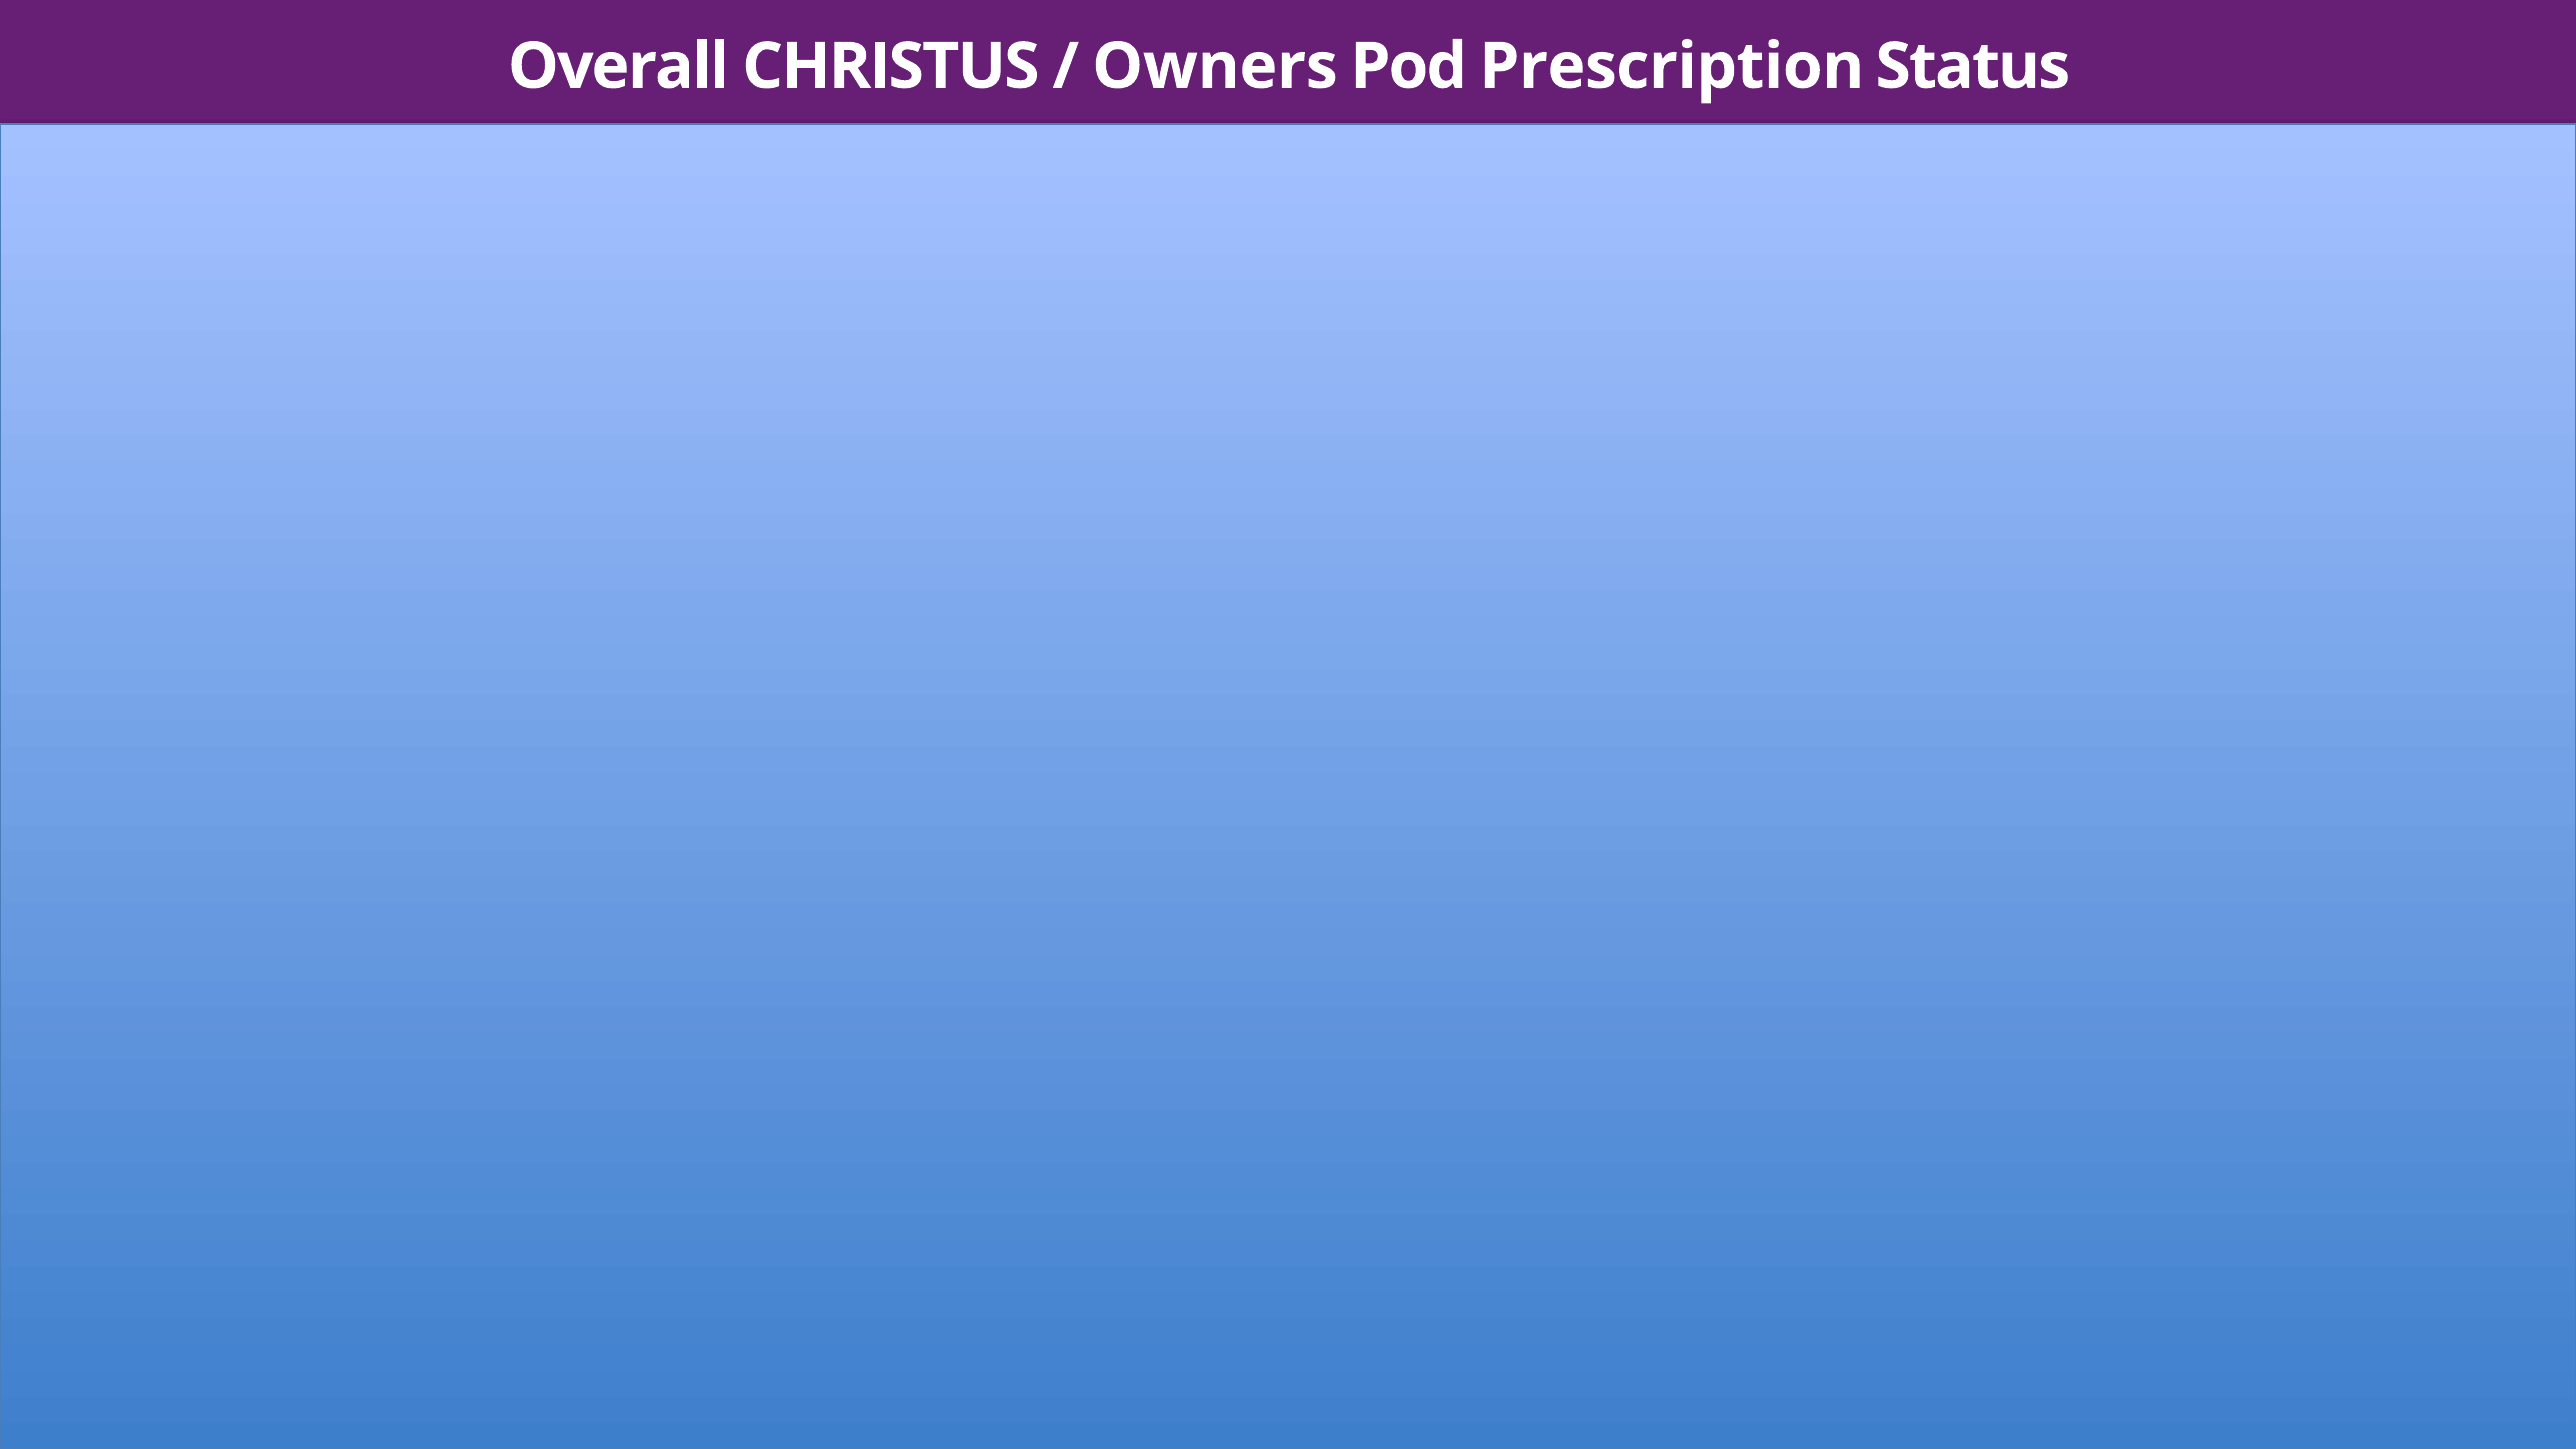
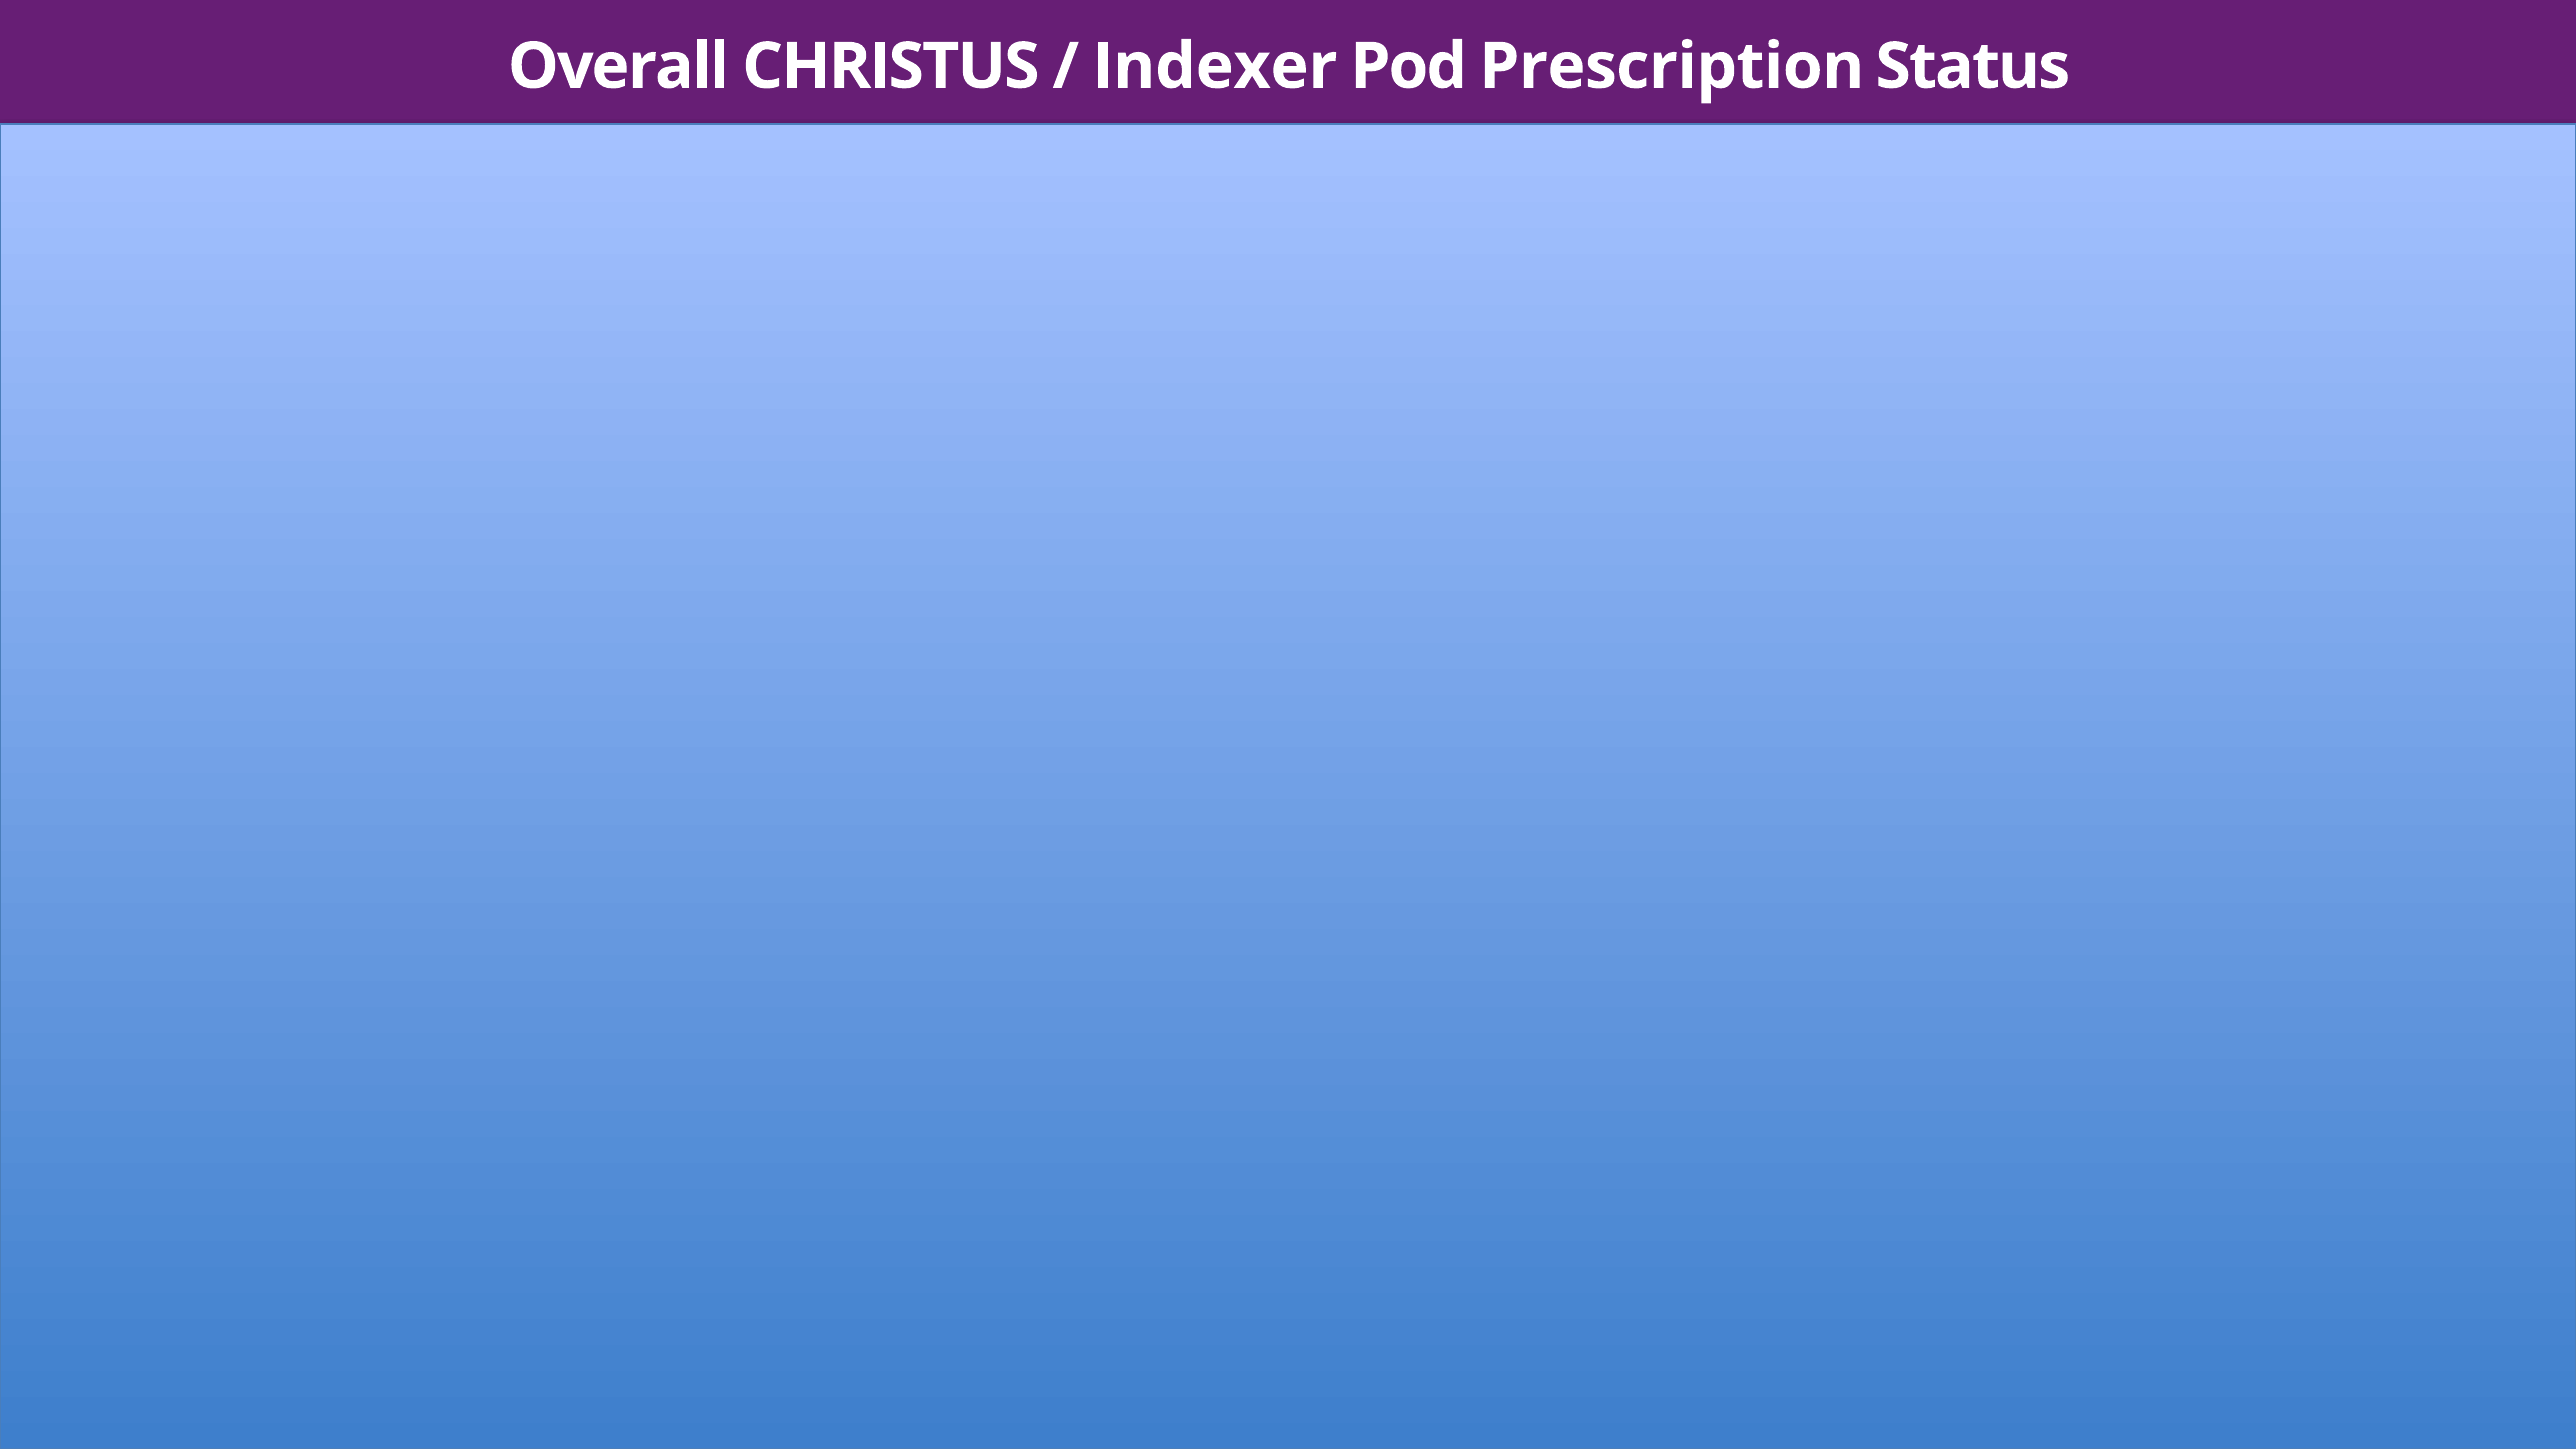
Owners: Owners -> Indexer (1215, 67)
